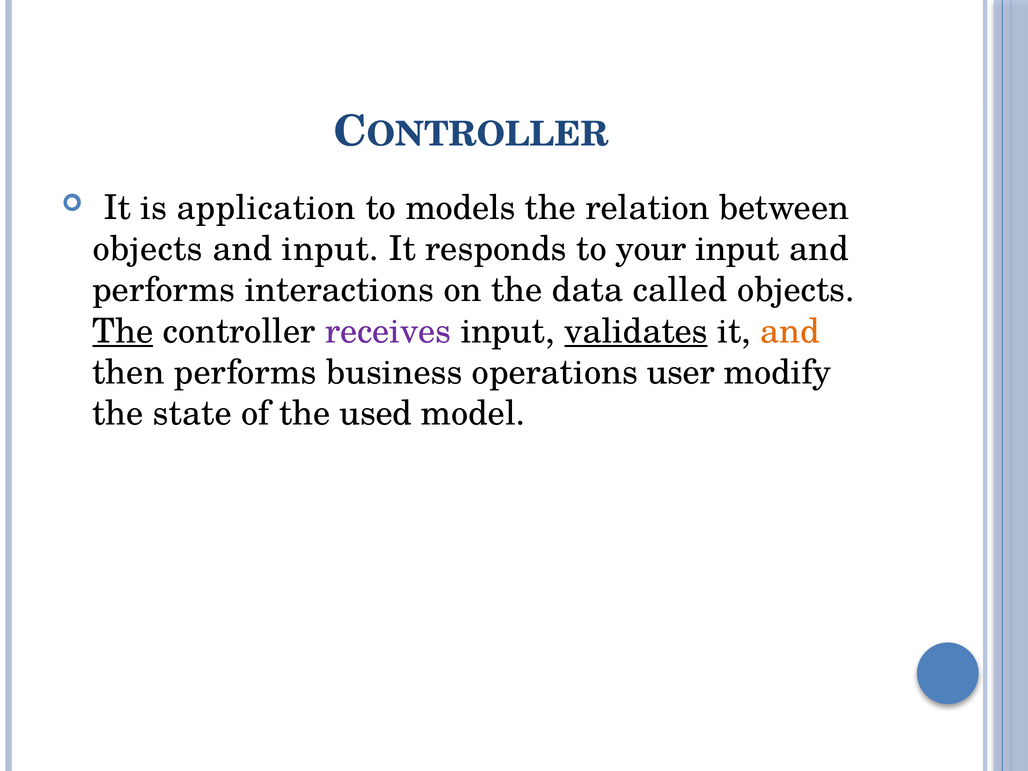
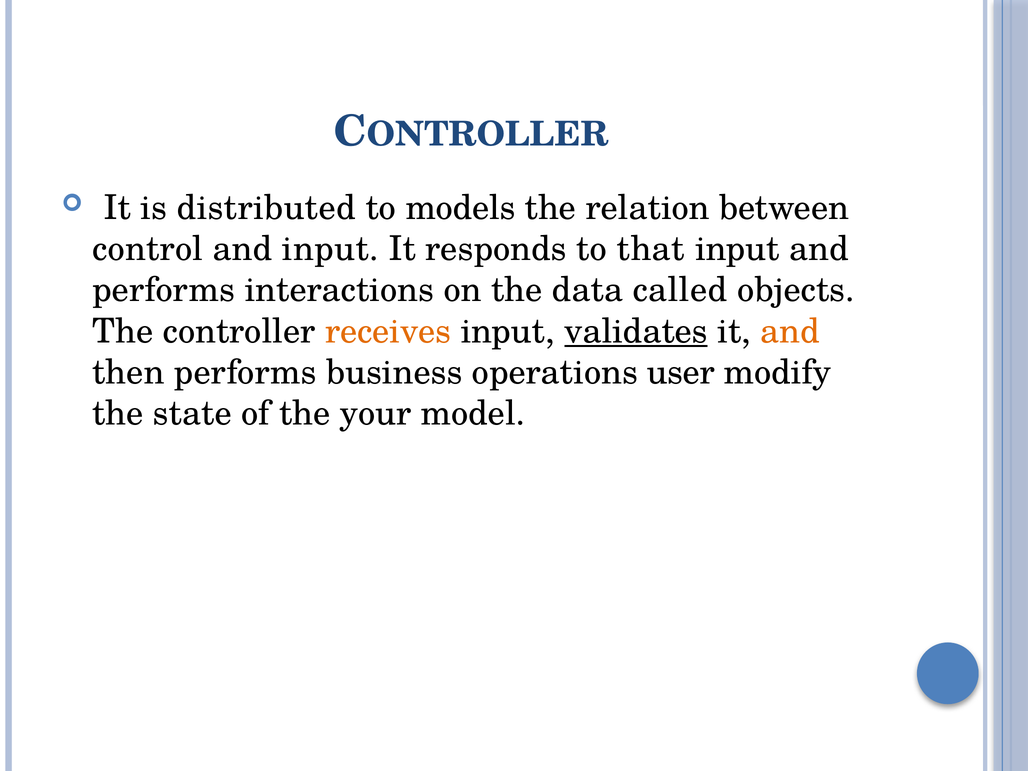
application: application -> distributed (266, 208)
objects: objects -> control (148, 249)
your: your -> that (651, 249)
The underline: present -> none (123, 331)
receives colour: purple -> orange (388, 331)
used: used -> your (376, 414)
